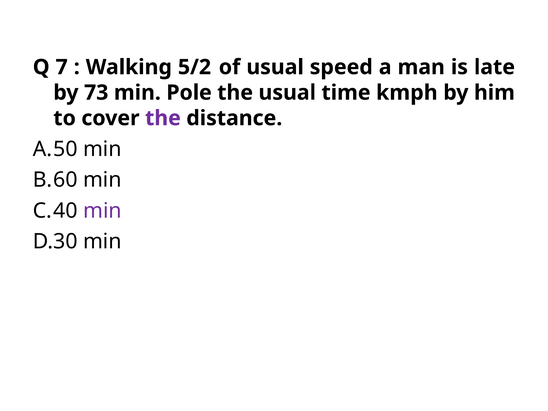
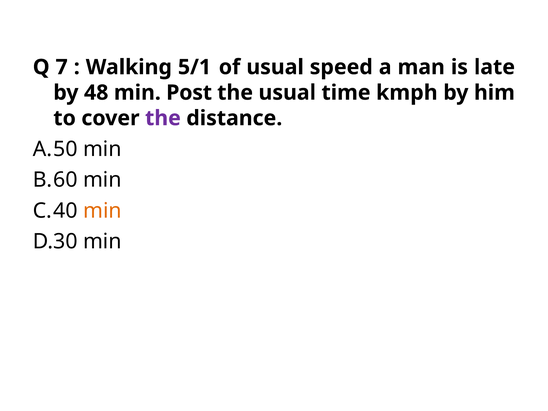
5/2: 5/2 -> 5/1 (194, 67)
73: 73 -> 48 (96, 93)
Pole: Pole -> Post (189, 93)
min colour: purple -> orange (102, 211)
